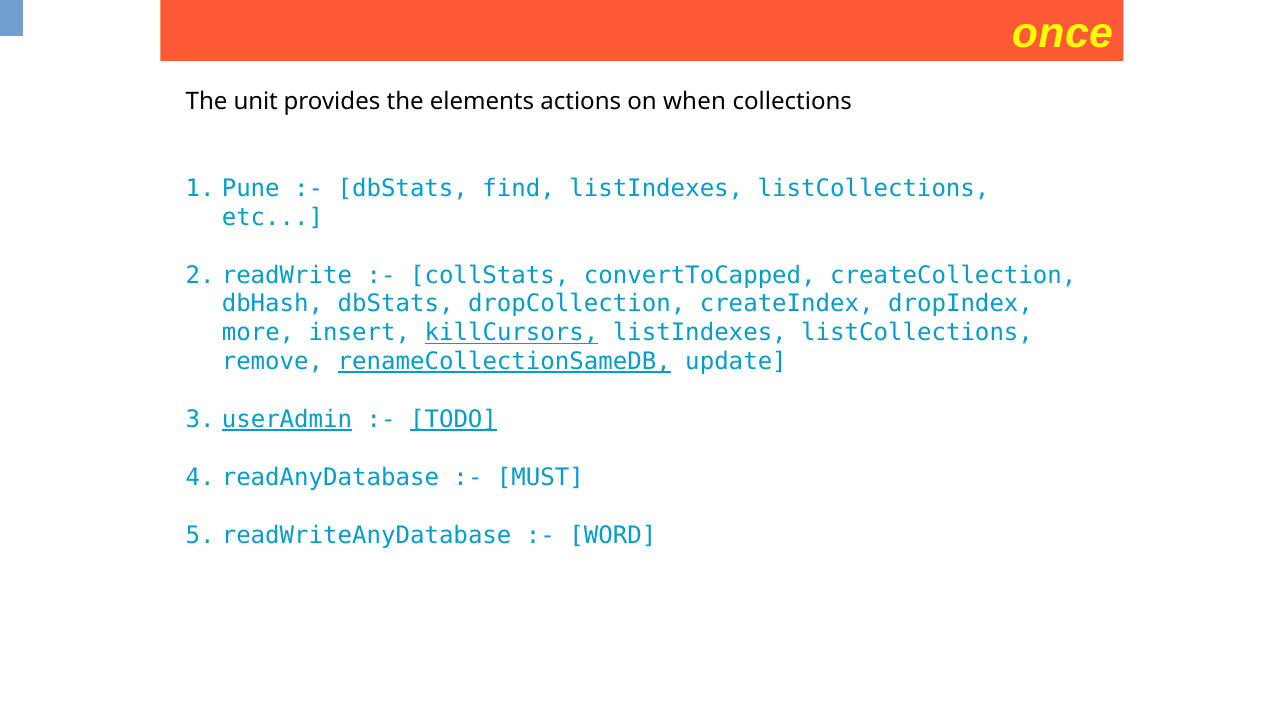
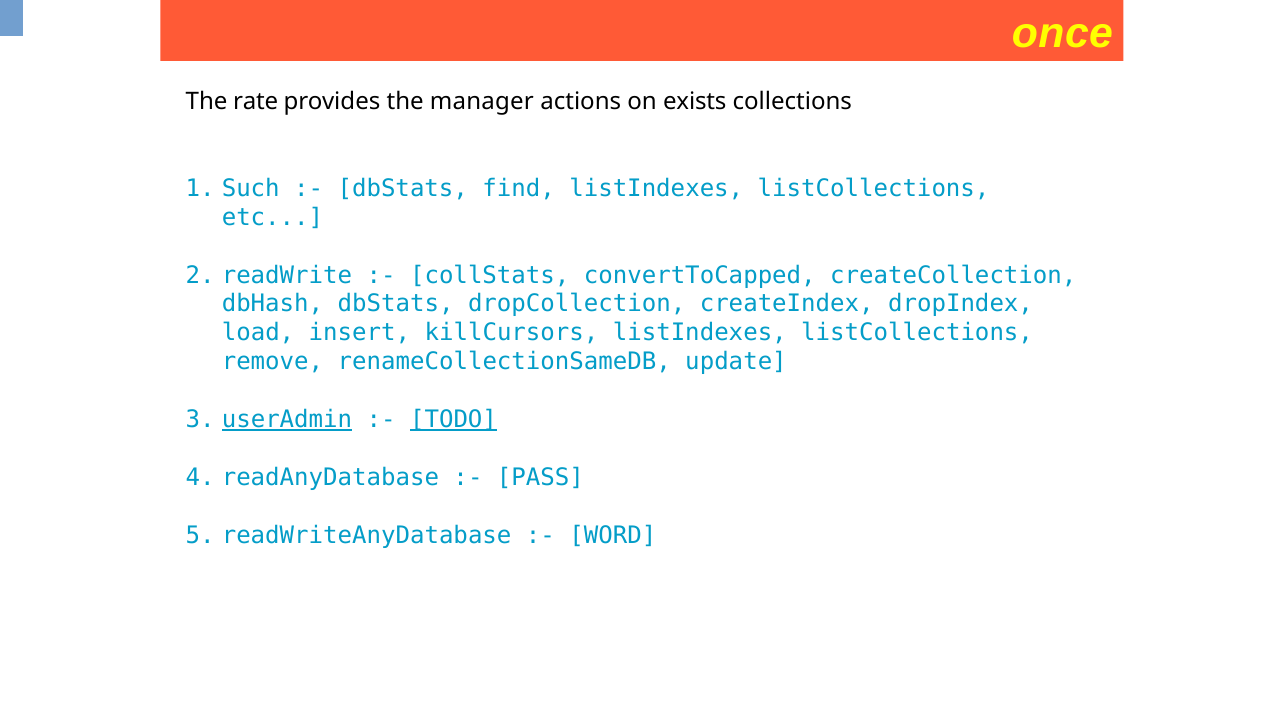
unit: unit -> rate (256, 101)
elements: elements -> manager (482, 101)
when: when -> exists (695, 101)
Pune: Pune -> Such (251, 189)
more: more -> load (258, 333)
killCursors underline: present -> none (511, 333)
renameCollectionSameDB underline: present -> none (504, 362)
MUST: MUST -> PASS (540, 477)
